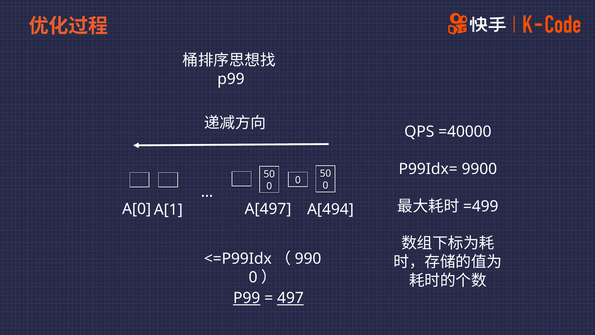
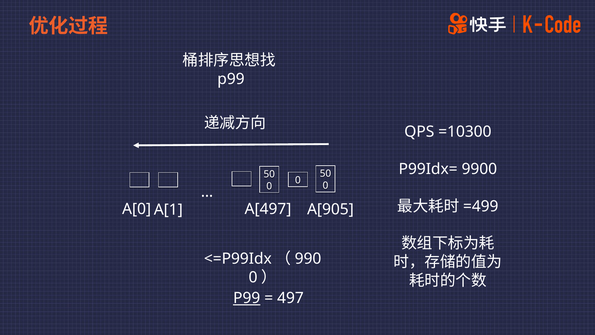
=40000: =40000 -> =10300 (465, 132)
A[494: A[494 -> A[905 (330, 209)
497 underline: present -> none (290, 298)
